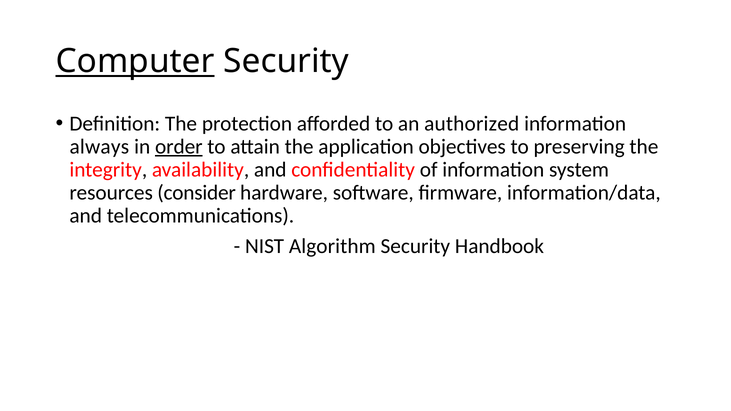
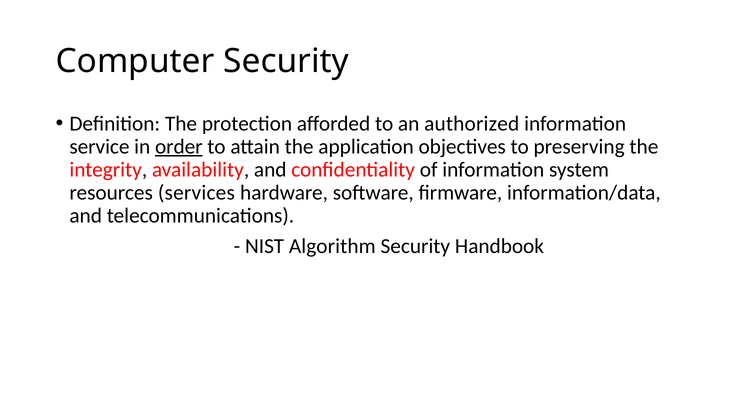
Computer underline: present -> none (135, 61)
always: always -> service (99, 147)
consider: consider -> services (196, 193)
